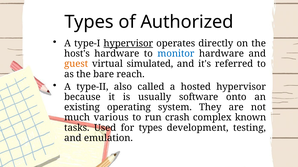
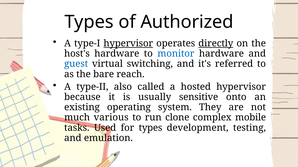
directly underline: none -> present (216, 44)
guest colour: orange -> blue (76, 64)
simulated: simulated -> switching (150, 64)
software: software -> sensitive (199, 97)
crash: crash -> clone (177, 118)
known: known -> mobile (251, 118)
